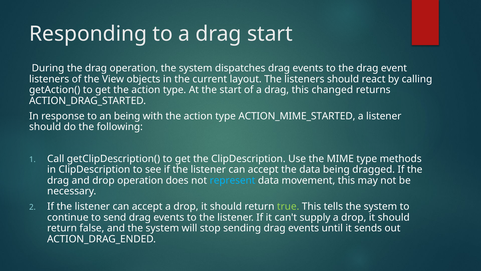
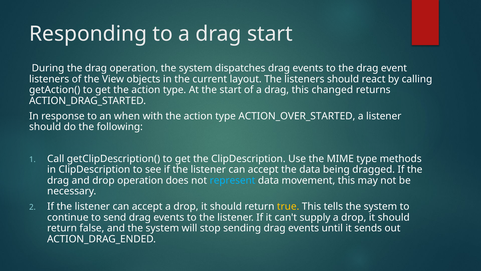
an being: being -> when (127, 116)
ACTION_MIME_STARTED: ACTION_MIME_STARTED -> ACTION_OVER_STARTED (297, 116)
true colour: light green -> yellow (288, 206)
